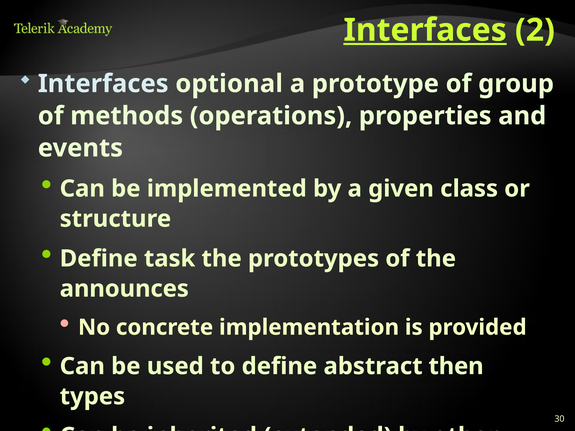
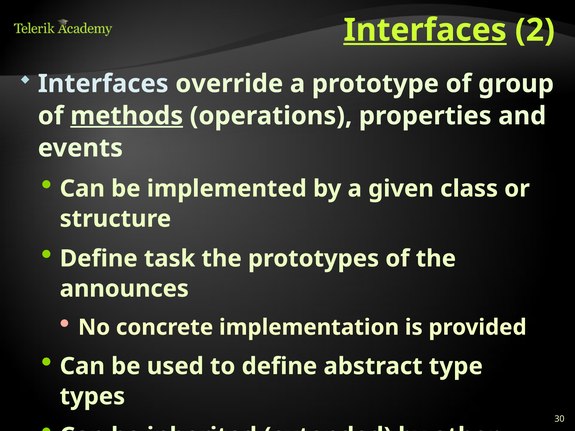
optional: optional -> override (229, 84)
methods underline: none -> present (127, 116)
then: then -> type (456, 366)
